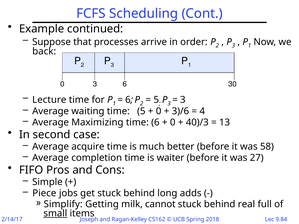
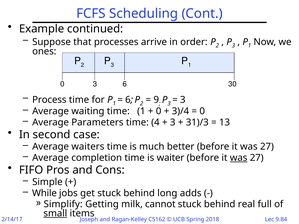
back: back -> ones (44, 51)
Lecture: Lecture -> Process (49, 100)
5: 5 -> 9 (156, 100)
time 5: 5 -> 1 (141, 111)
3)/6: 3)/6 -> 3)/4 (180, 111)
4: 4 -> 0 (202, 111)
Maximizing: Maximizing -> Parameters (97, 123)
time 6: 6 -> 4 (155, 123)
0: 0 -> 3 (173, 123)
40)/3: 40)/3 -> 31)/3 (197, 123)
acquire: acquire -> waiters (88, 147)
58: 58 -> 27 (267, 147)
was underline: none -> present (239, 158)
Piece: Piece -> While (44, 193)
